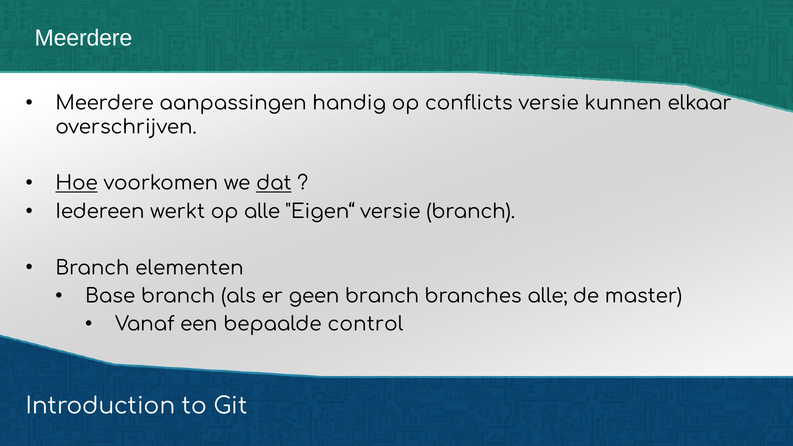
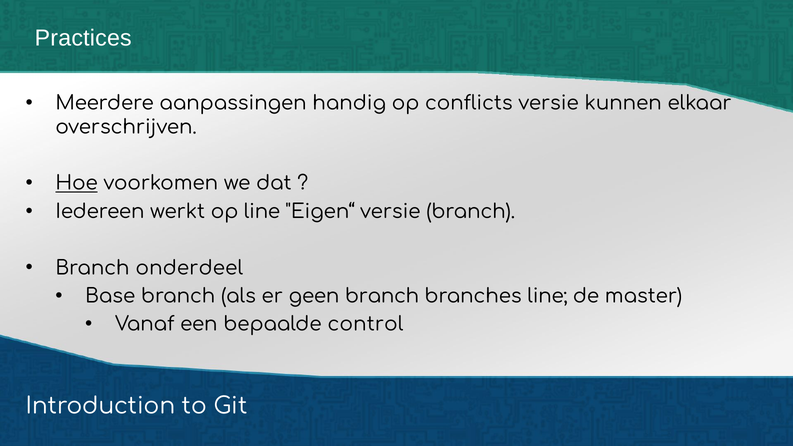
Meerdere: Meerdere -> Practices (83, 38)
dat underline: present -> none (274, 183)
op alle: alle -> line (262, 212)
elementen: elementen -> onderdeel (189, 268)
branches alle: alle -> line (547, 296)
